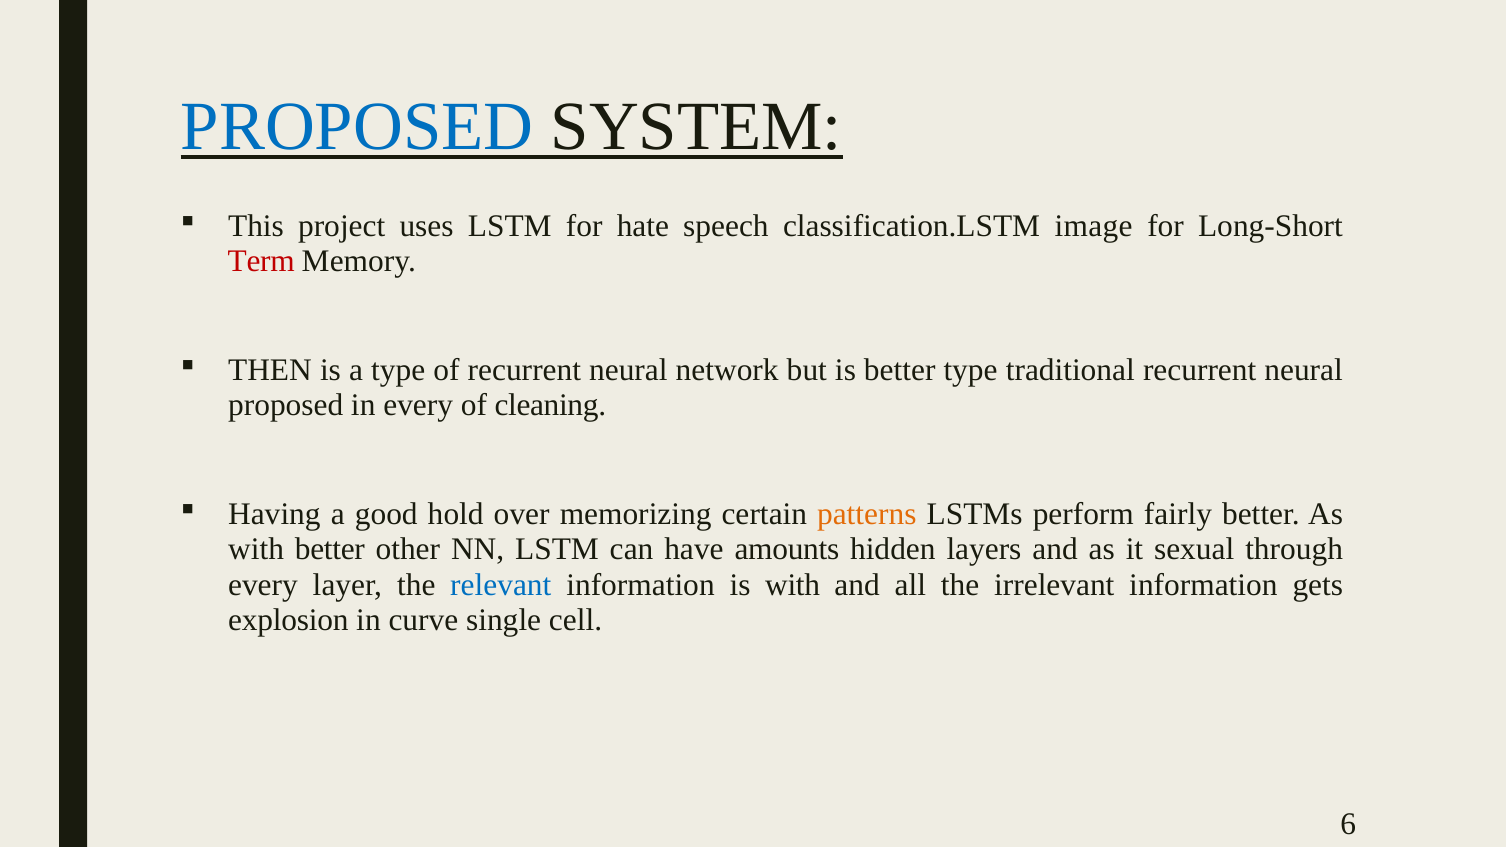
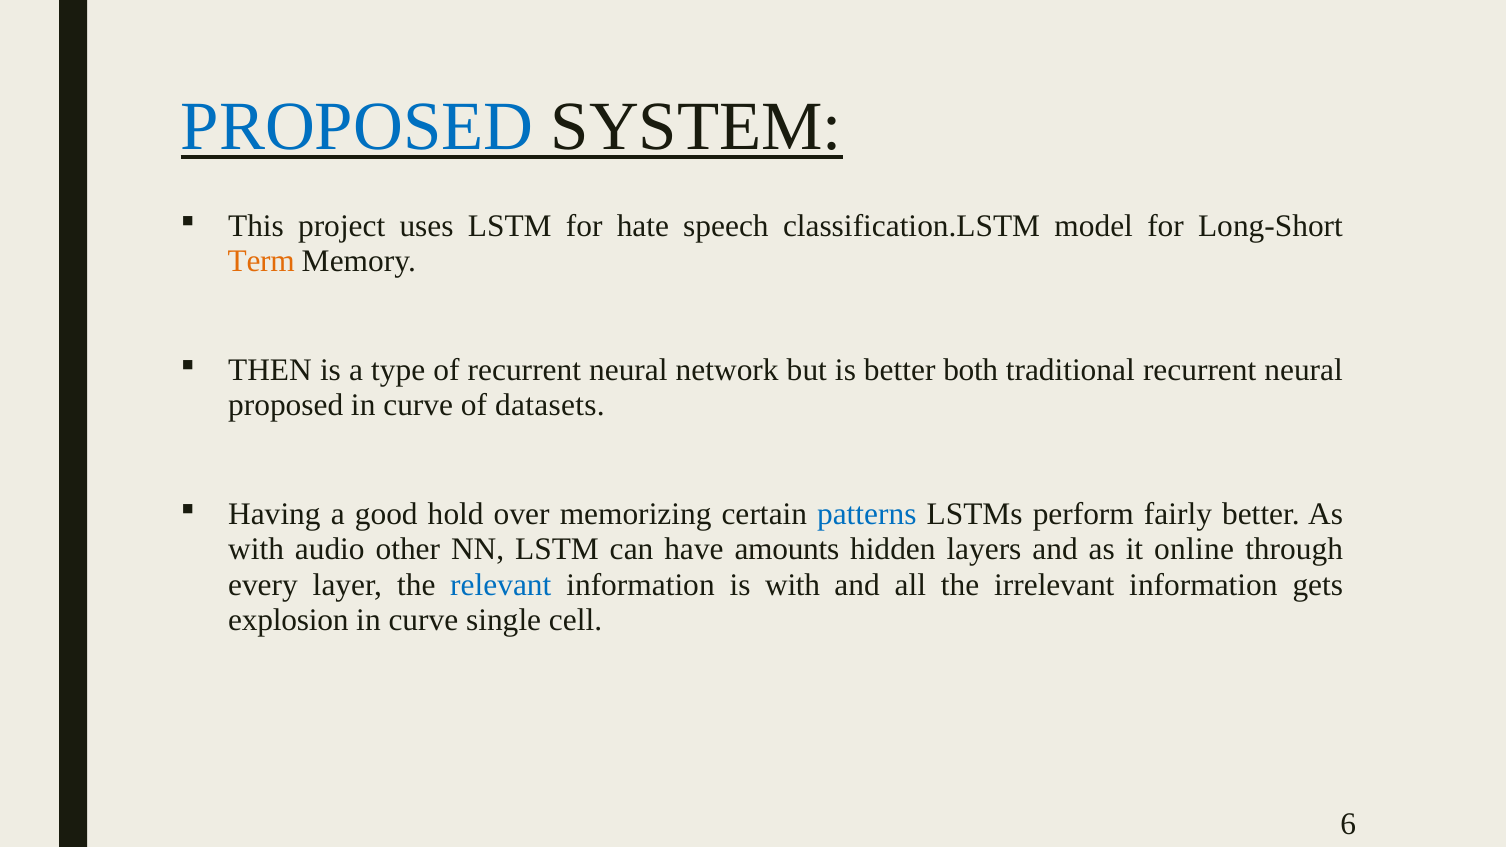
image: image -> model (1094, 226)
Term colour: red -> orange (261, 261)
better type: type -> both (971, 370)
every: every -> curve (418, 406)
cleaning: cleaning -> datasets (550, 406)
patterns colour: orange -> blue (867, 514)
with better: better -> audio (330, 550)
sexual: sexual -> online (1194, 550)
